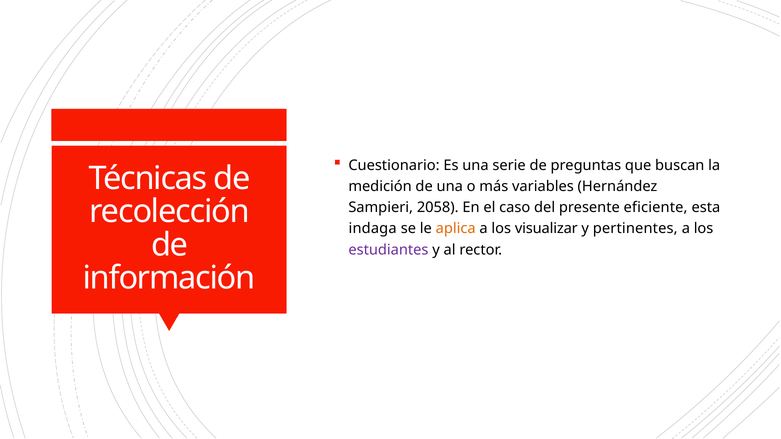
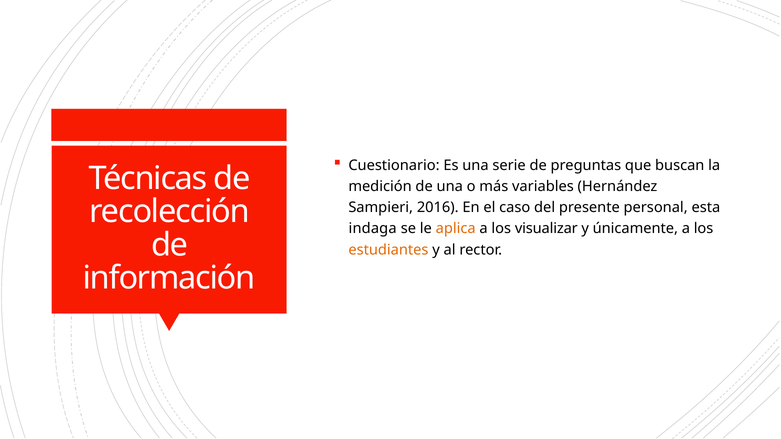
2058: 2058 -> 2016 (438, 208)
eficiente: eficiente -> personal (656, 208)
pertinentes: pertinentes -> únicamente (635, 229)
estudiantes colour: purple -> orange (388, 250)
